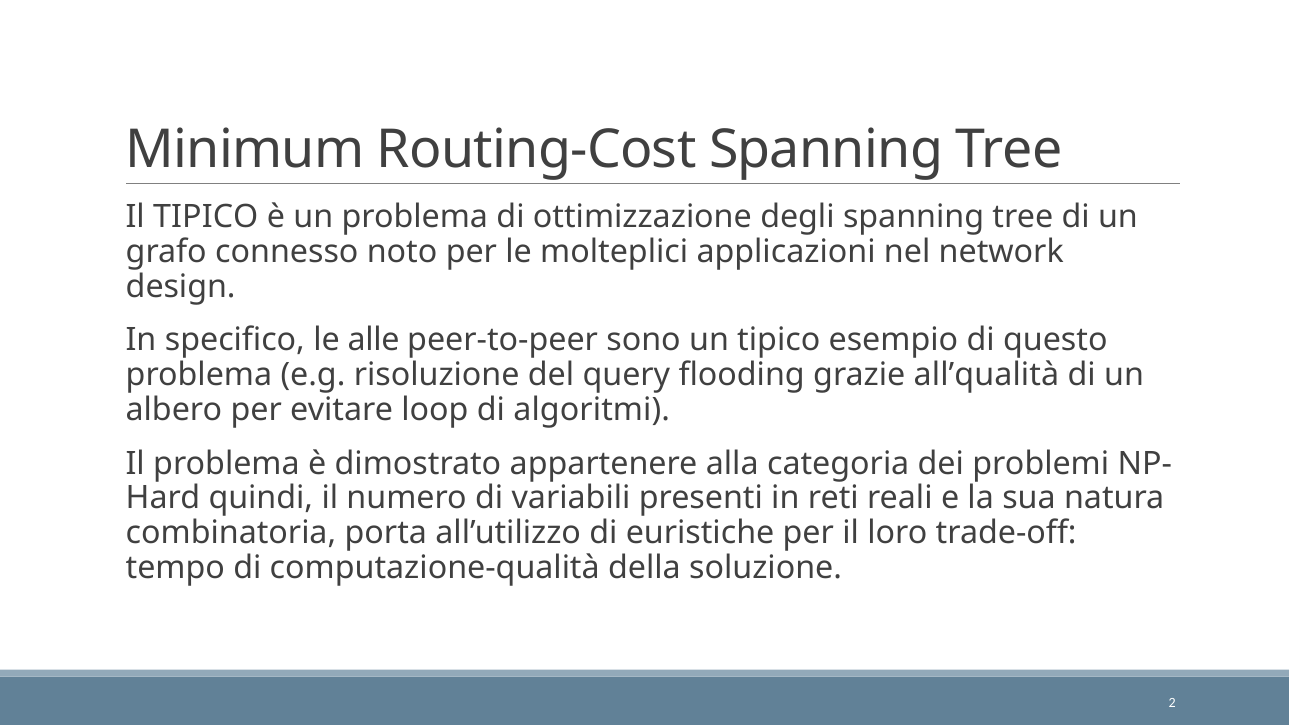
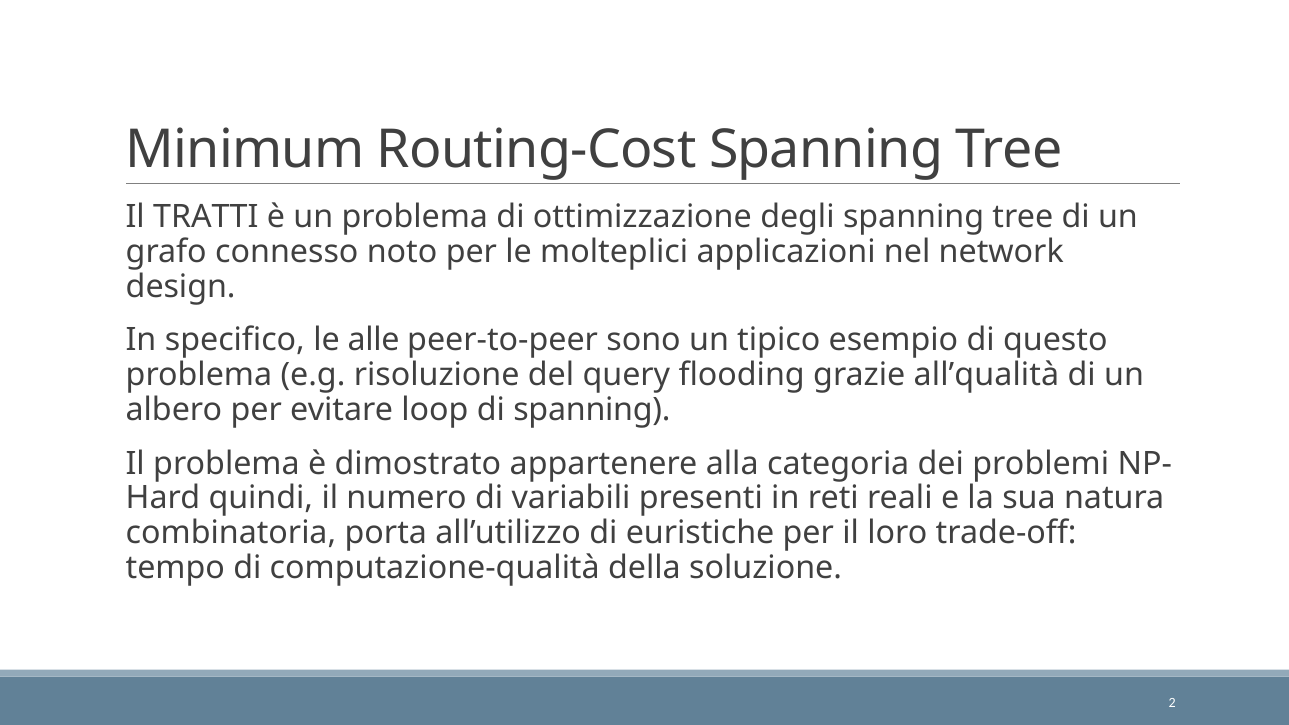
Il TIPICO: TIPICO -> TRATTI (206, 217)
di algoritmi: algoritmi -> spanning (592, 410)
